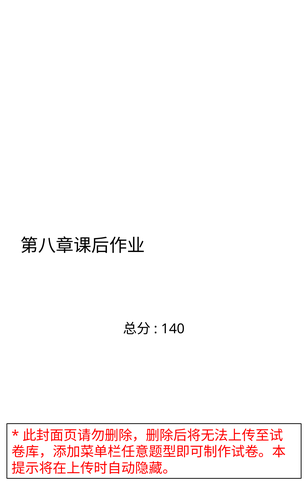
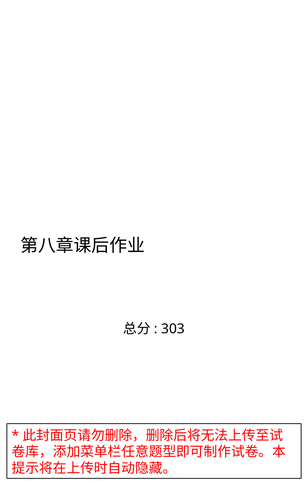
140: 140 -> 303 (173, 329)
